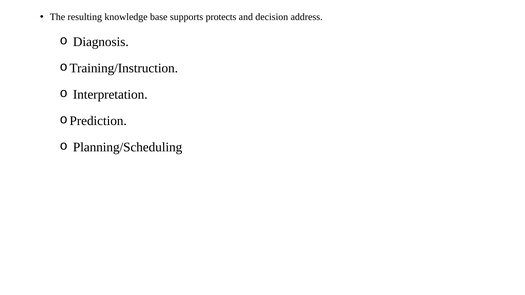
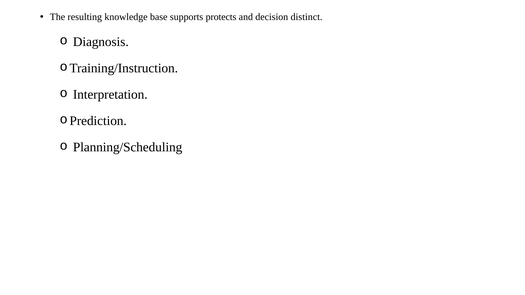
address: address -> distinct (307, 17)
